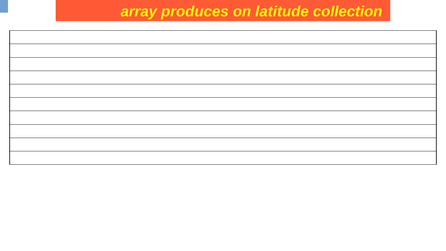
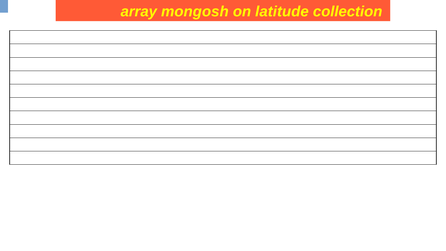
produces: produces -> mongosh (195, 12)
